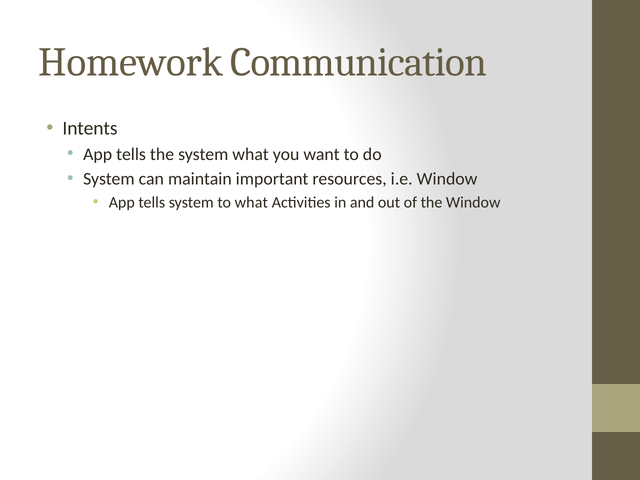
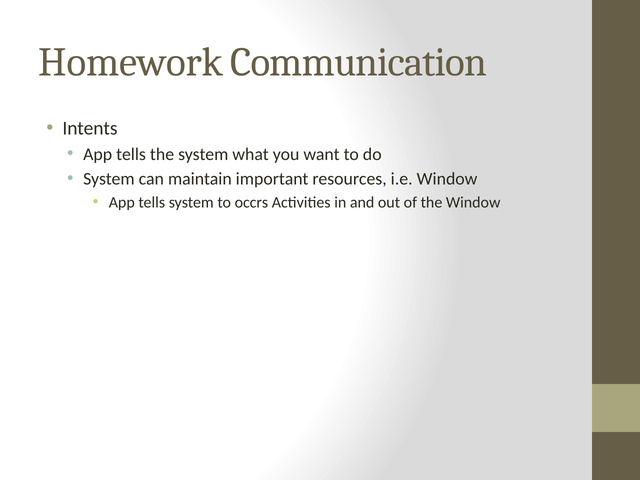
to what: what -> occrs (251, 202)
